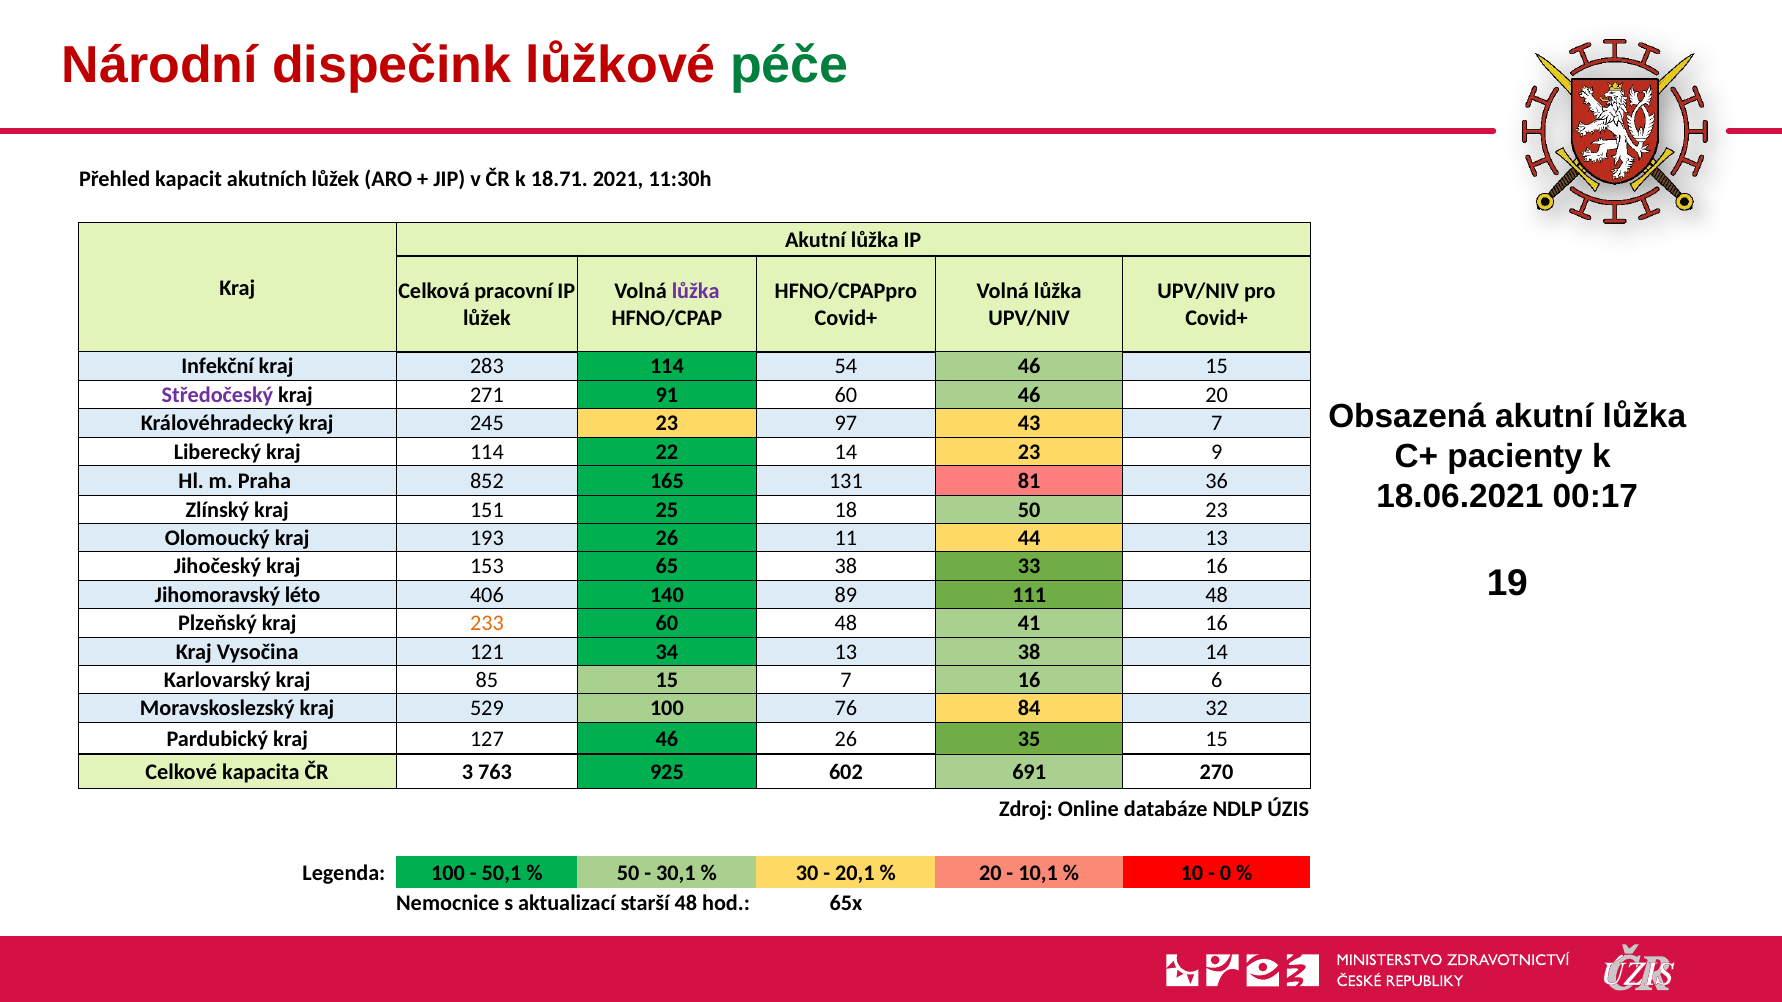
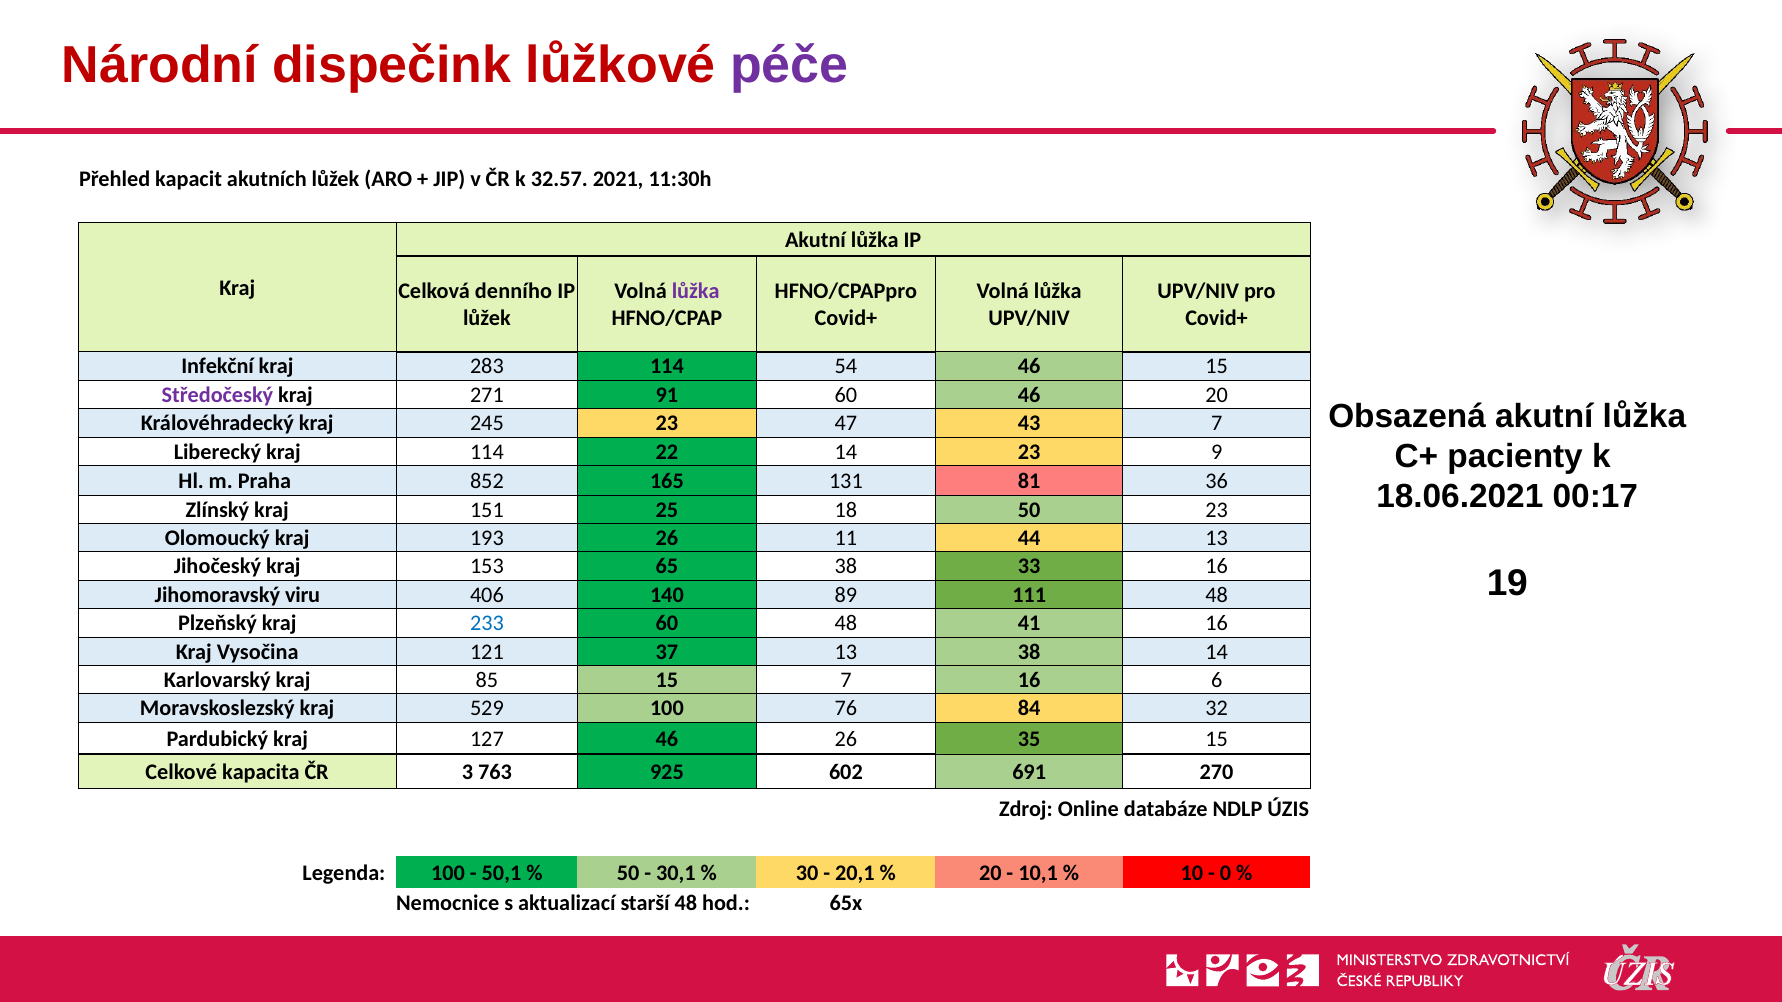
péče colour: green -> purple (789, 65)
18.71: 18.71 -> 32.57 (559, 179)
pracovní: pracovní -> denního (514, 291)
97: 97 -> 47 (846, 424)
léto: léto -> viru (303, 595)
233 colour: orange -> blue (487, 624)
34: 34 -> 37 (667, 652)
